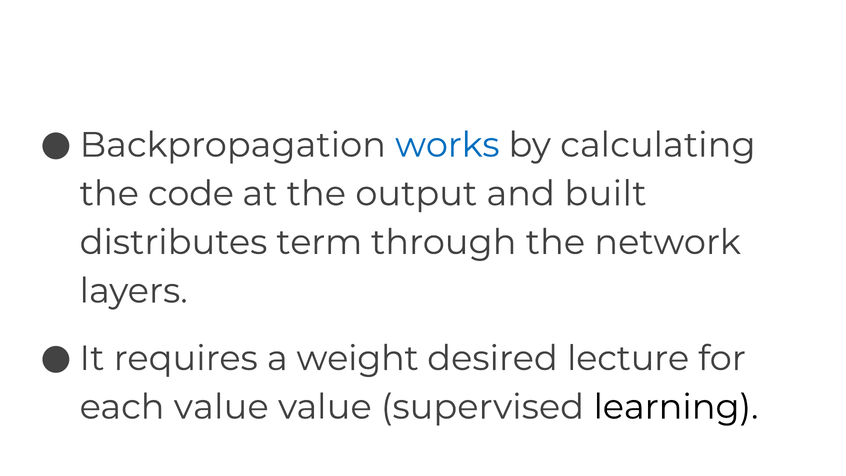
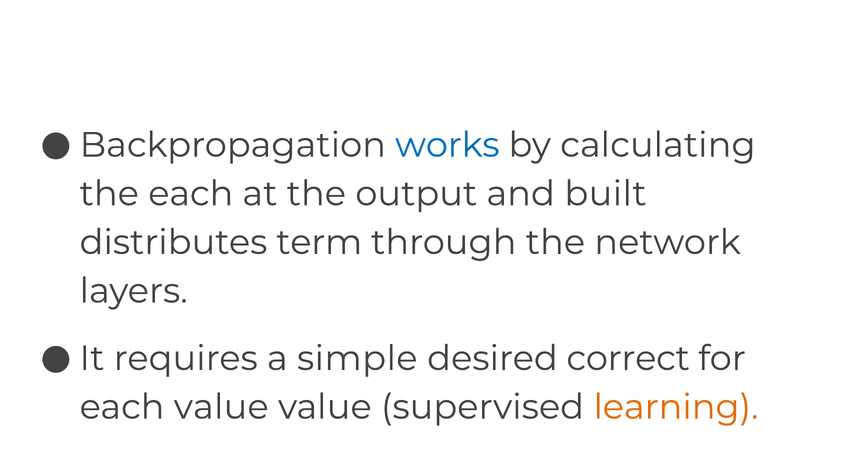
the code: code -> each (191, 194)
weight: weight -> simple (357, 358)
lecture: lecture -> correct (628, 358)
learning colour: black -> orange (676, 407)
